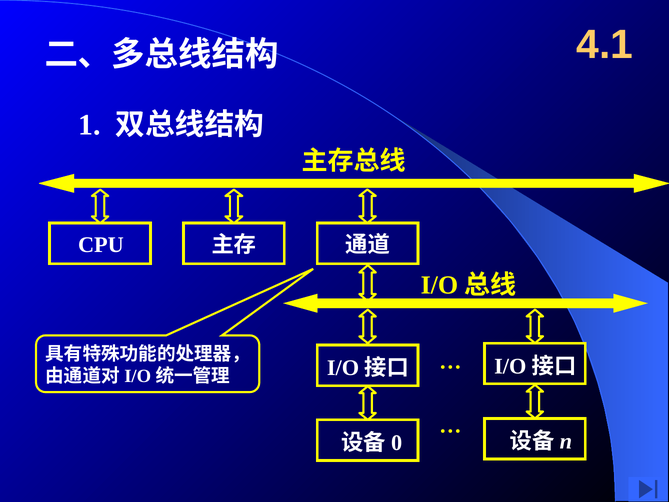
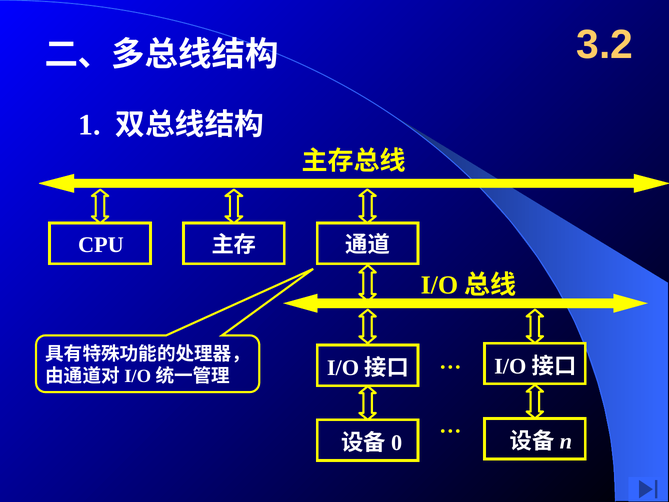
4.1: 4.1 -> 3.2 (605, 45)
